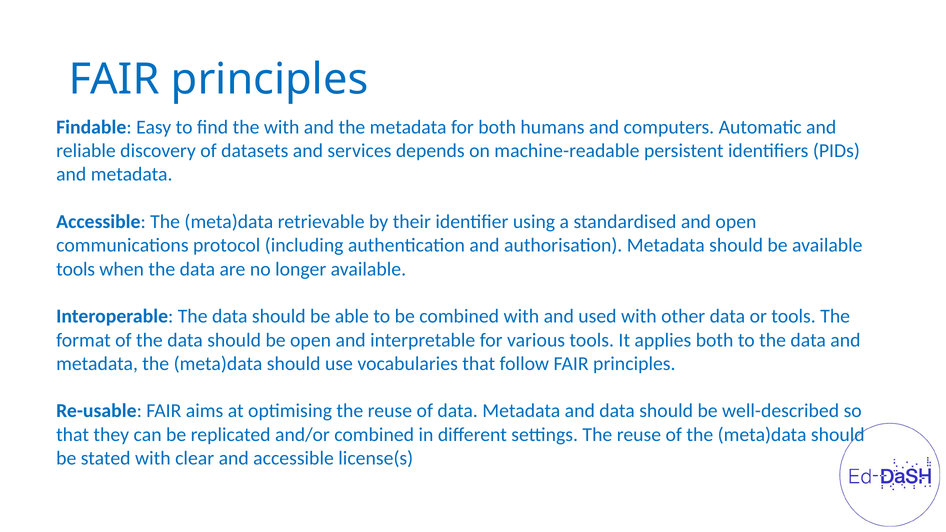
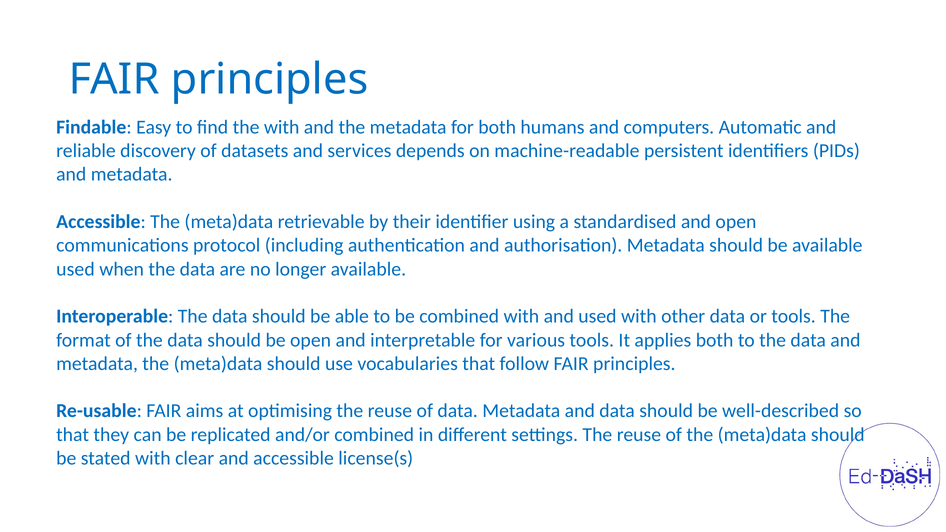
tools: tools -> used (75, 269)
